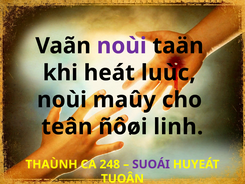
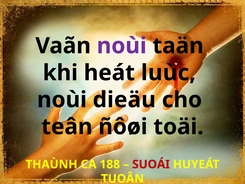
maûy: maûy -> dieäu (124, 100)
linh: linh -> toäi (178, 127)
248: 248 -> 188 (110, 164)
SUOÁI colour: purple -> red (151, 164)
